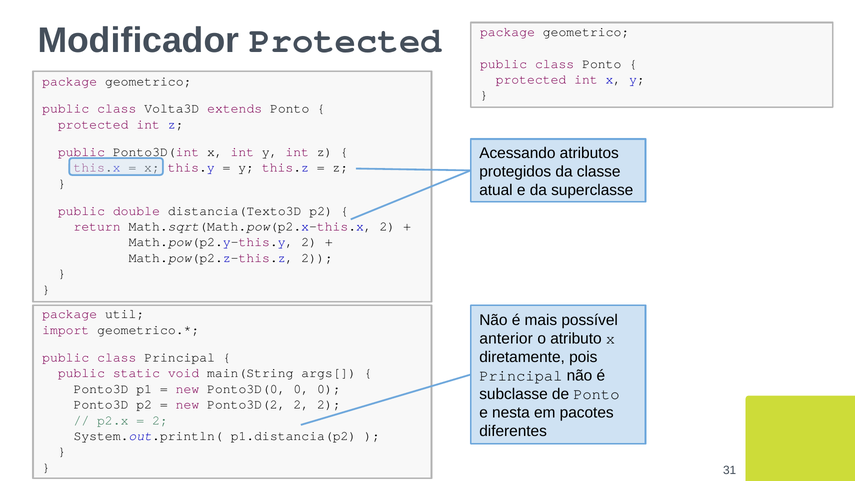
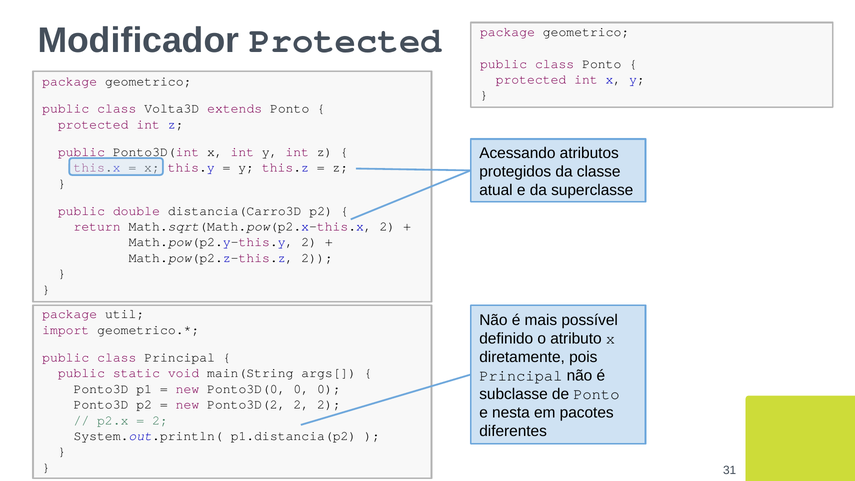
distancia(Texto3D: distancia(Texto3D -> distancia(Carro3D (235, 211)
anterior: anterior -> definido (506, 338)
